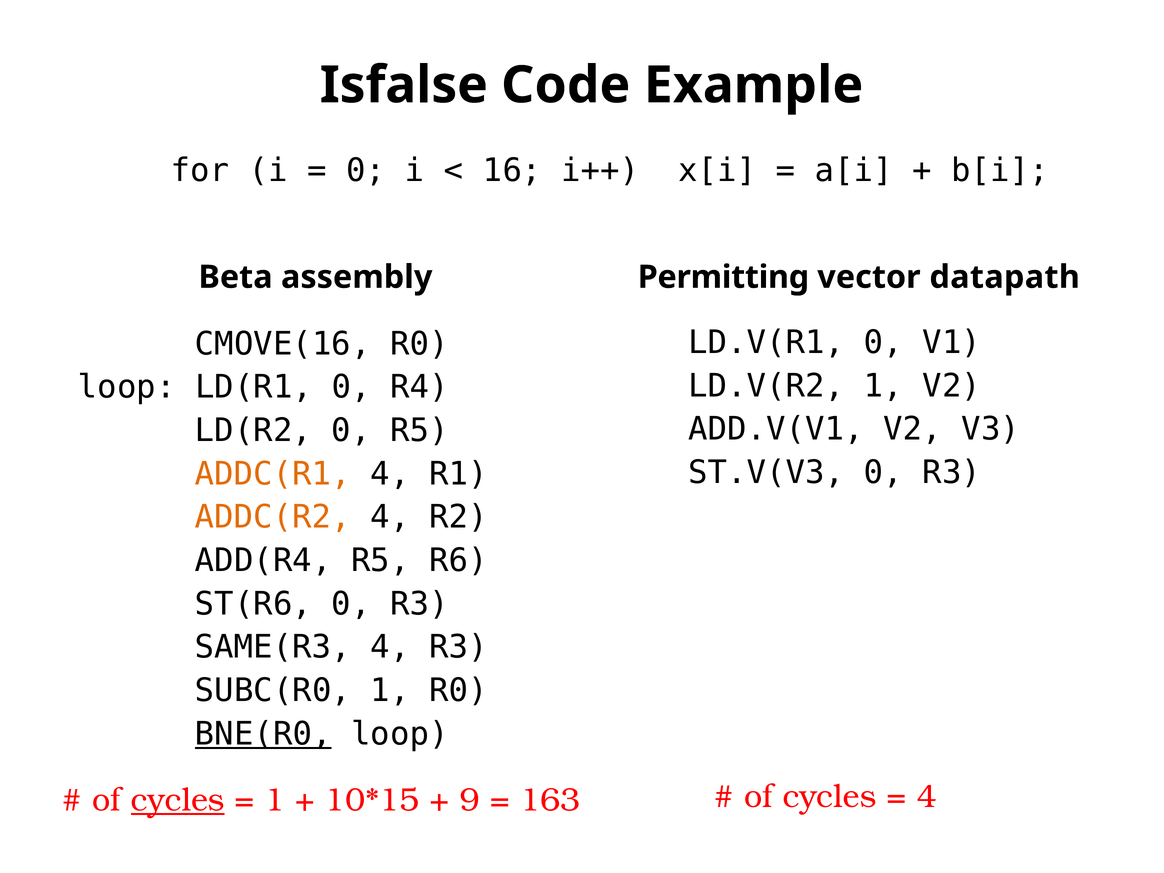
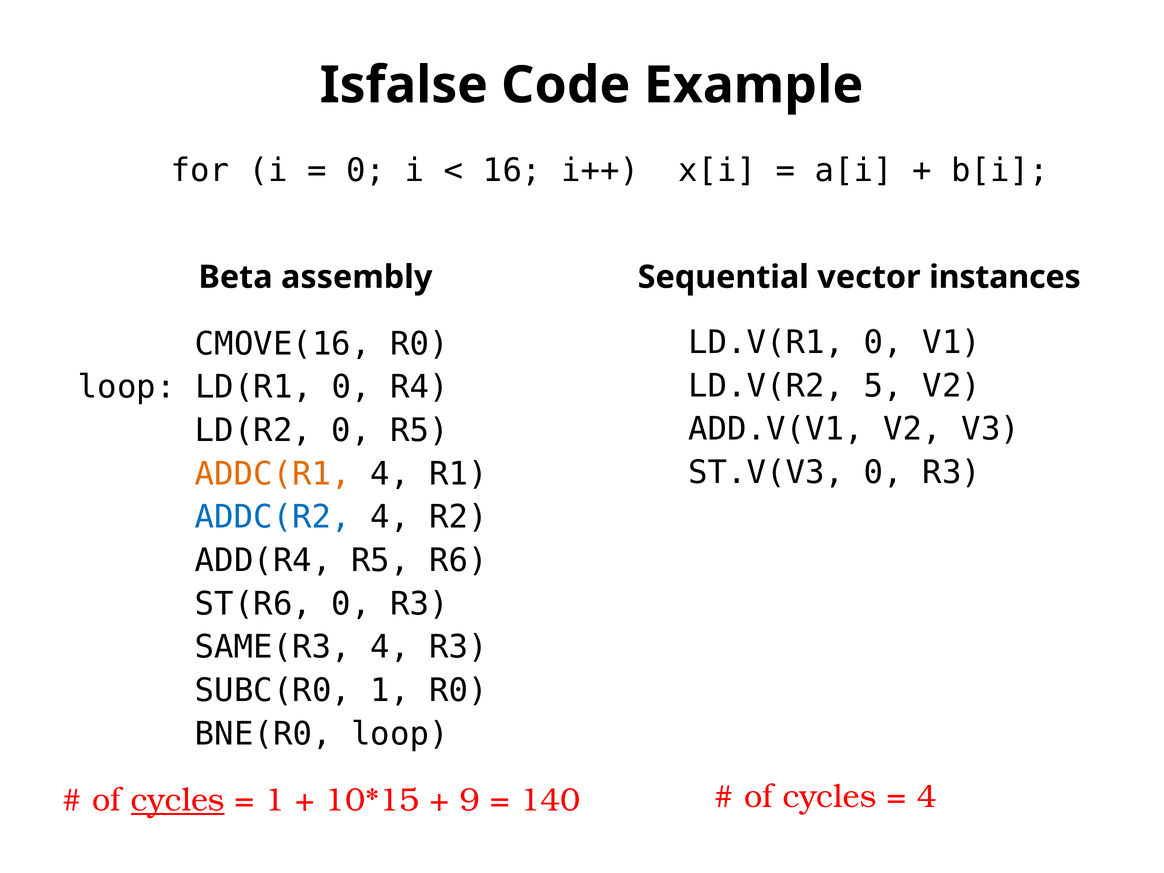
Permitting: Permitting -> Sequential (723, 277)
datapath: datapath -> instances (1005, 277)
LD.V(R2 1: 1 -> 5 (883, 386)
ADDC(R2 colour: orange -> blue (273, 517)
BNE(R0 underline: present -> none (263, 734)
163: 163 -> 140 (550, 800)
